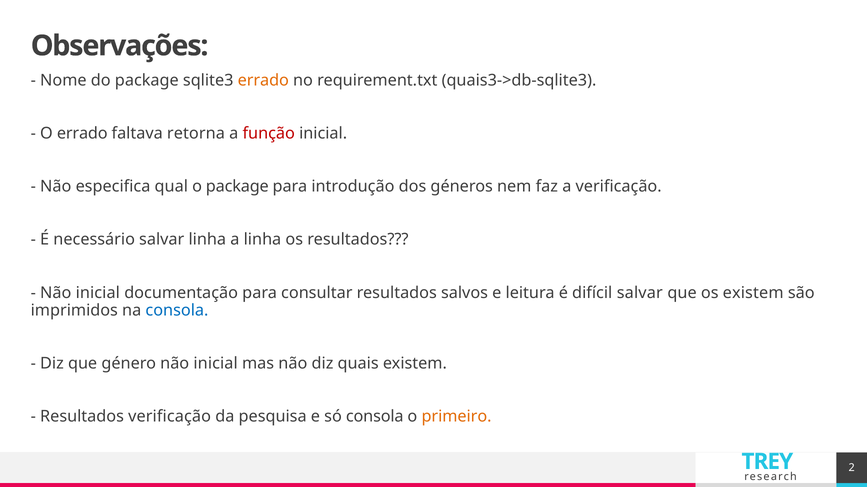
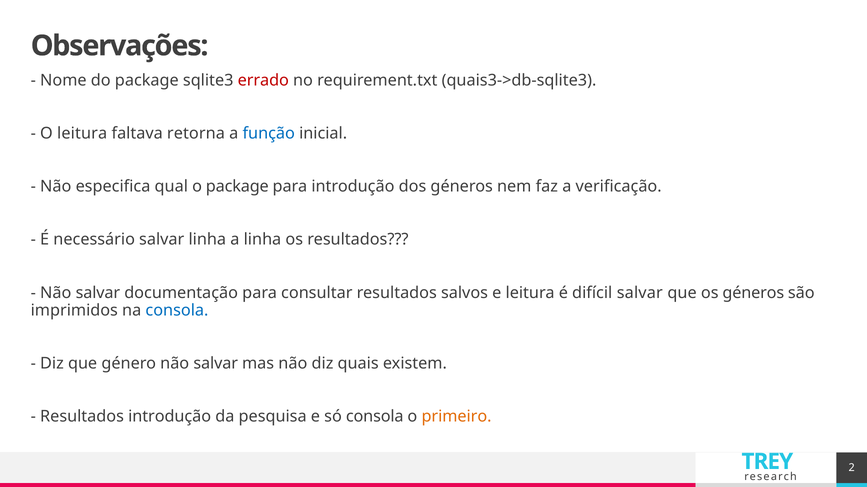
errado colour: orange -> red (263, 80)
O errado: errado -> leitura (82, 134)
função colour: red -> blue (269, 134)
inicial: inicial -> salvar (98, 293)
os existem: existem -> géneros (753, 293)
género não inicial: inicial -> salvar (216, 364)
Resultados verificação: verificação -> introdução (170, 417)
